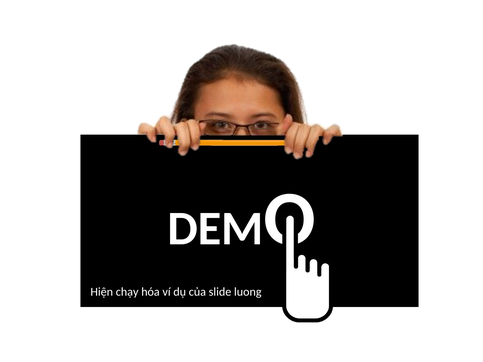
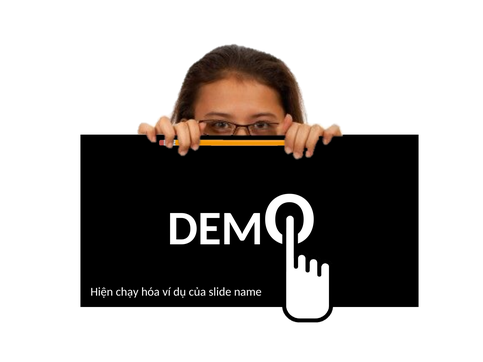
luong: luong -> name (248, 292)
